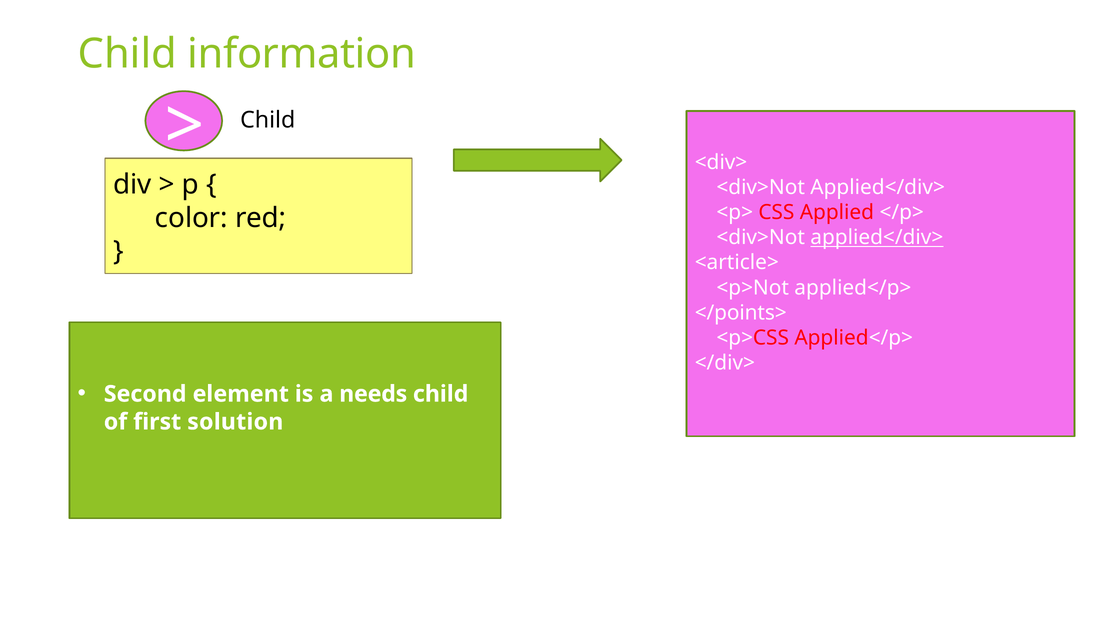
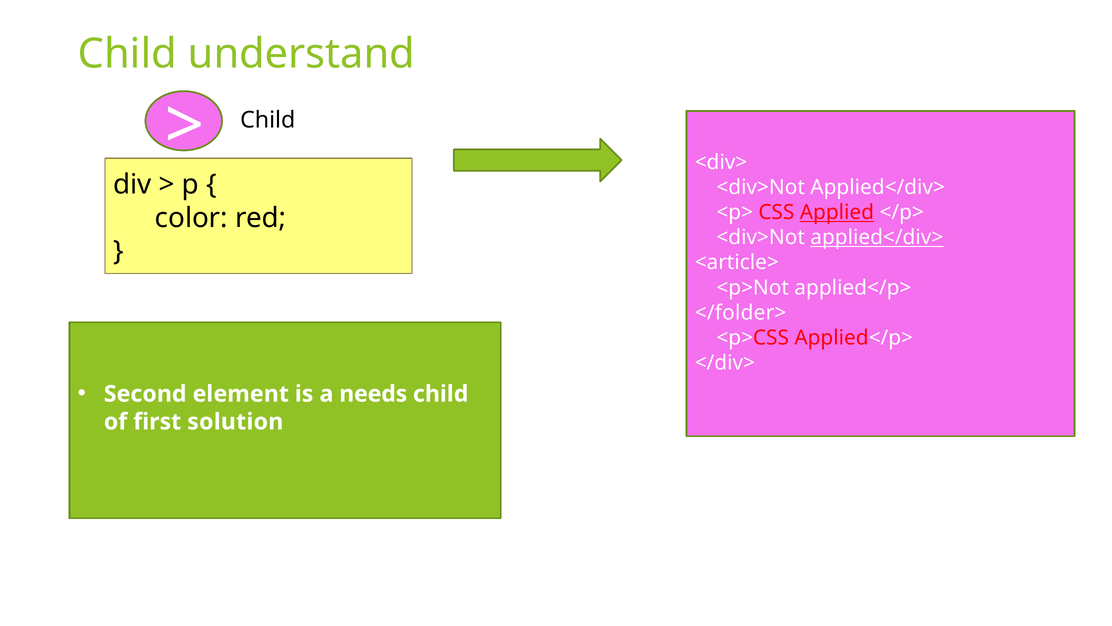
information: information -> understand (301, 54)
Applied underline: none -> present (837, 212)
</points>: </points> -> </folder> (741, 312)
